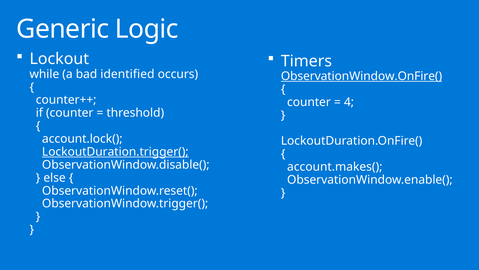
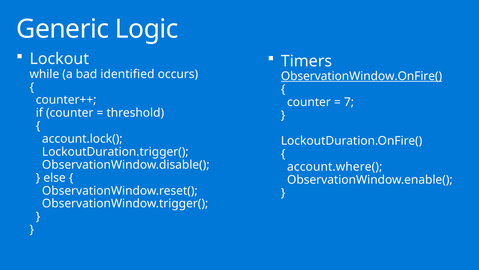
4: 4 -> 7 (349, 102)
LockoutDuration.trigger( underline: present -> none (115, 152)
account.makes(: account.makes( -> account.where( (335, 167)
